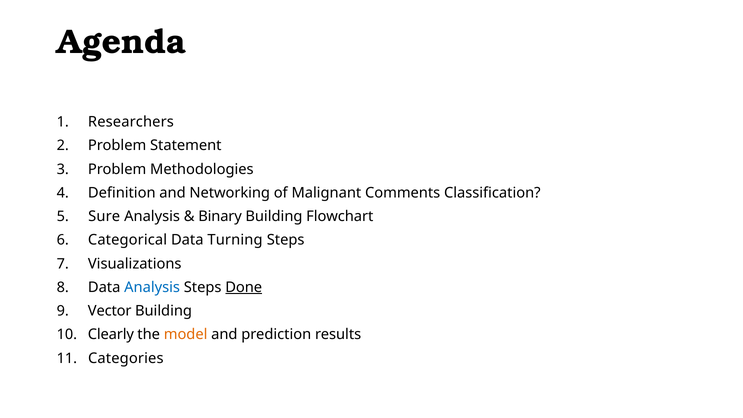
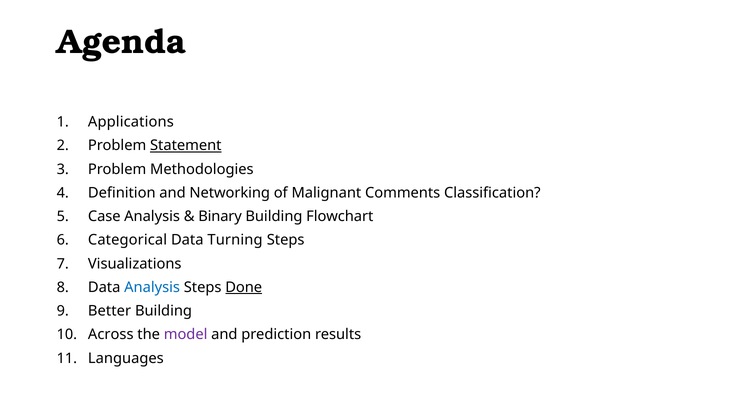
Researchers: Researchers -> Applications (131, 122)
Statement underline: none -> present (186, 146)
Sure: Sure -> Case (104, 216)
Vector: Vector -> Better (110, 311)
Clearly: Clearly -> Across (111, 335)
model colour: orange -> purple (186, 335)
Categories: Categories -> Languages (126, 358)
